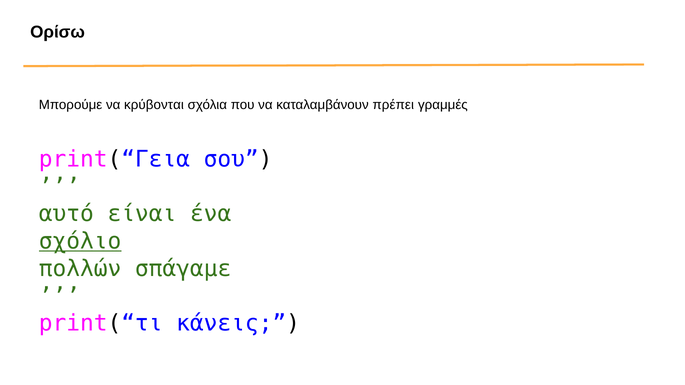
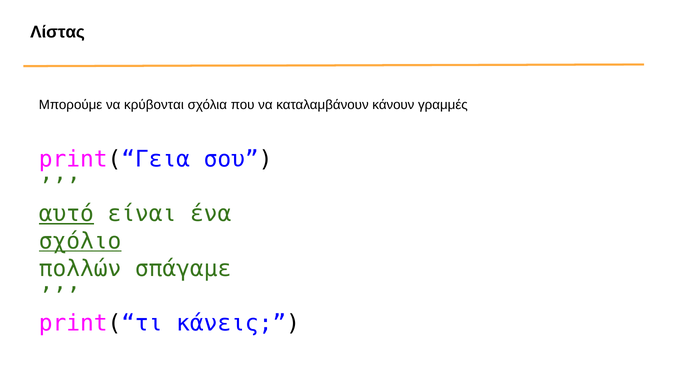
Ορίσω: Ορίσω -> Λίστας (58, 32)
πρέπει: πρέπει -> κάνουν (393, 105)
αυτό underline: none -> present (66, 214)
